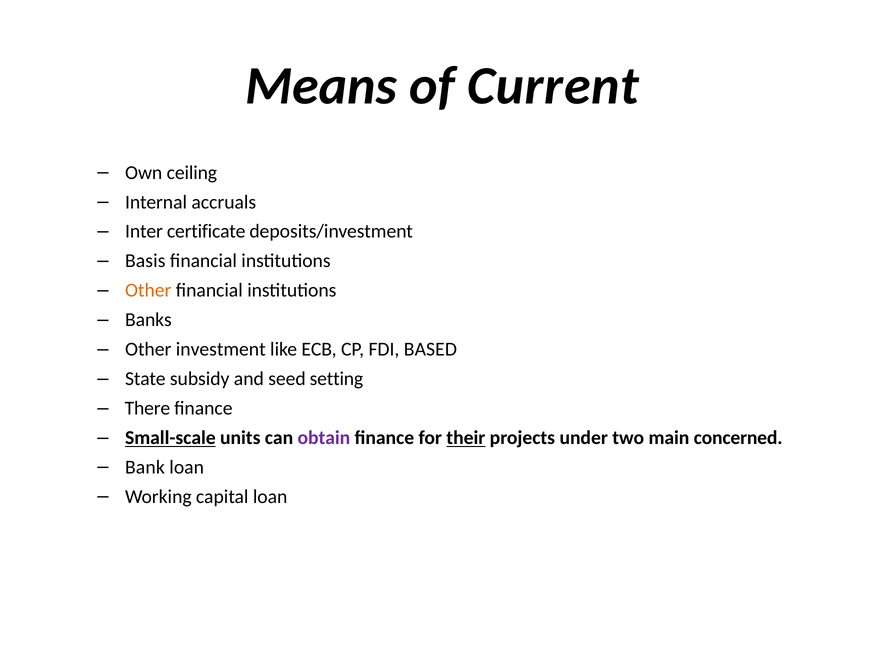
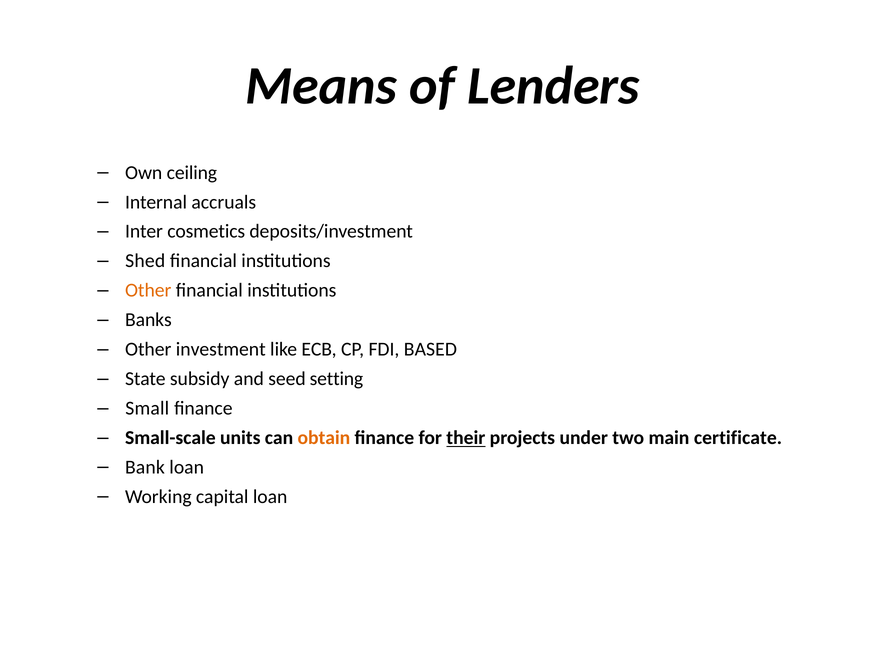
Current: Current -> Lenders (553, 86)
certificate: certificate -> cosmetics (206, 231)
Basis: Basis -> Shed (145, 261)
There: There -> Small (147, 408)
Small-scale underline: present -> none (170, 438)
obtain colour: purple -> orange (324, 438)
concerned: concerned -> certificate (738, 438)
